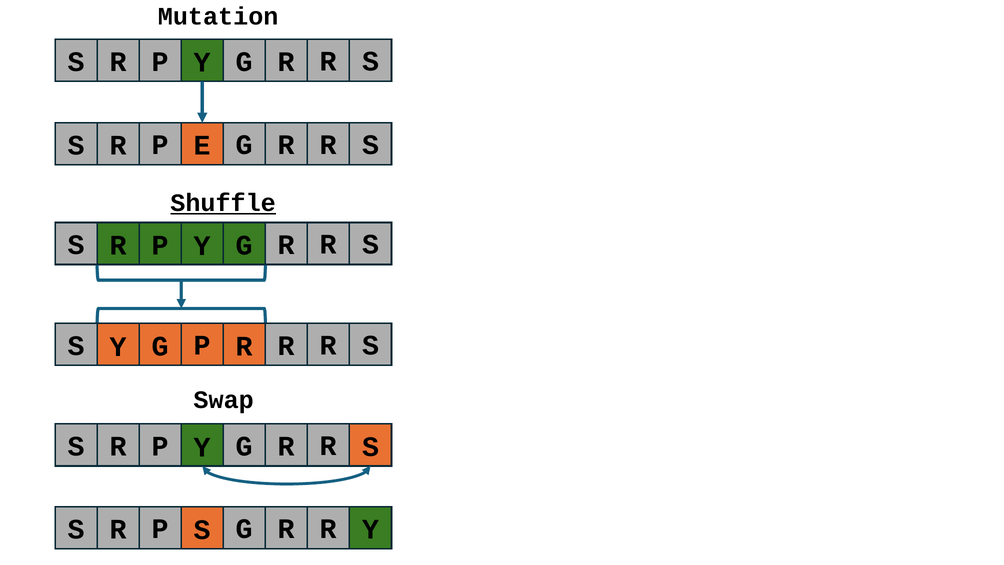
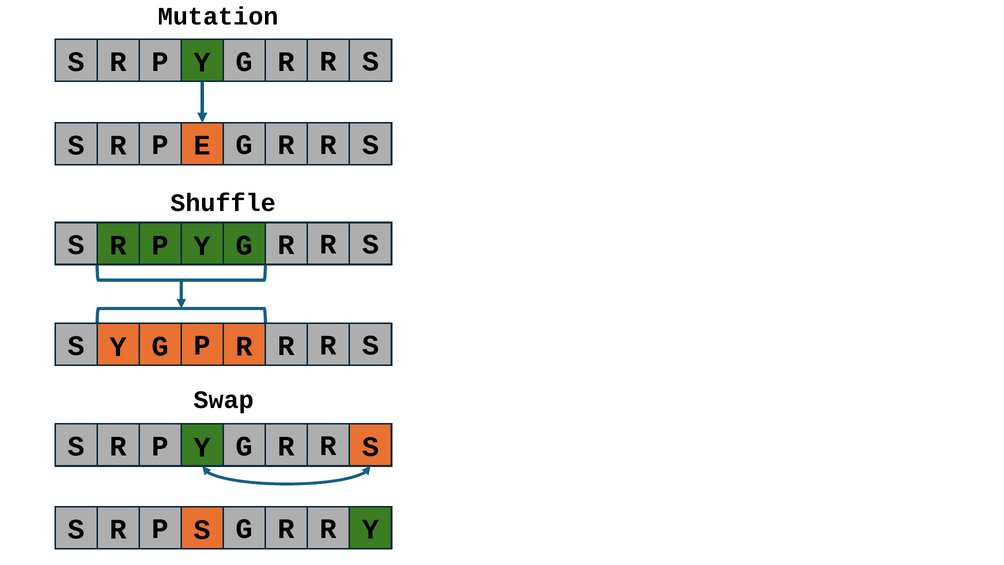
Shuffle underline: present -> none (223, 203)
